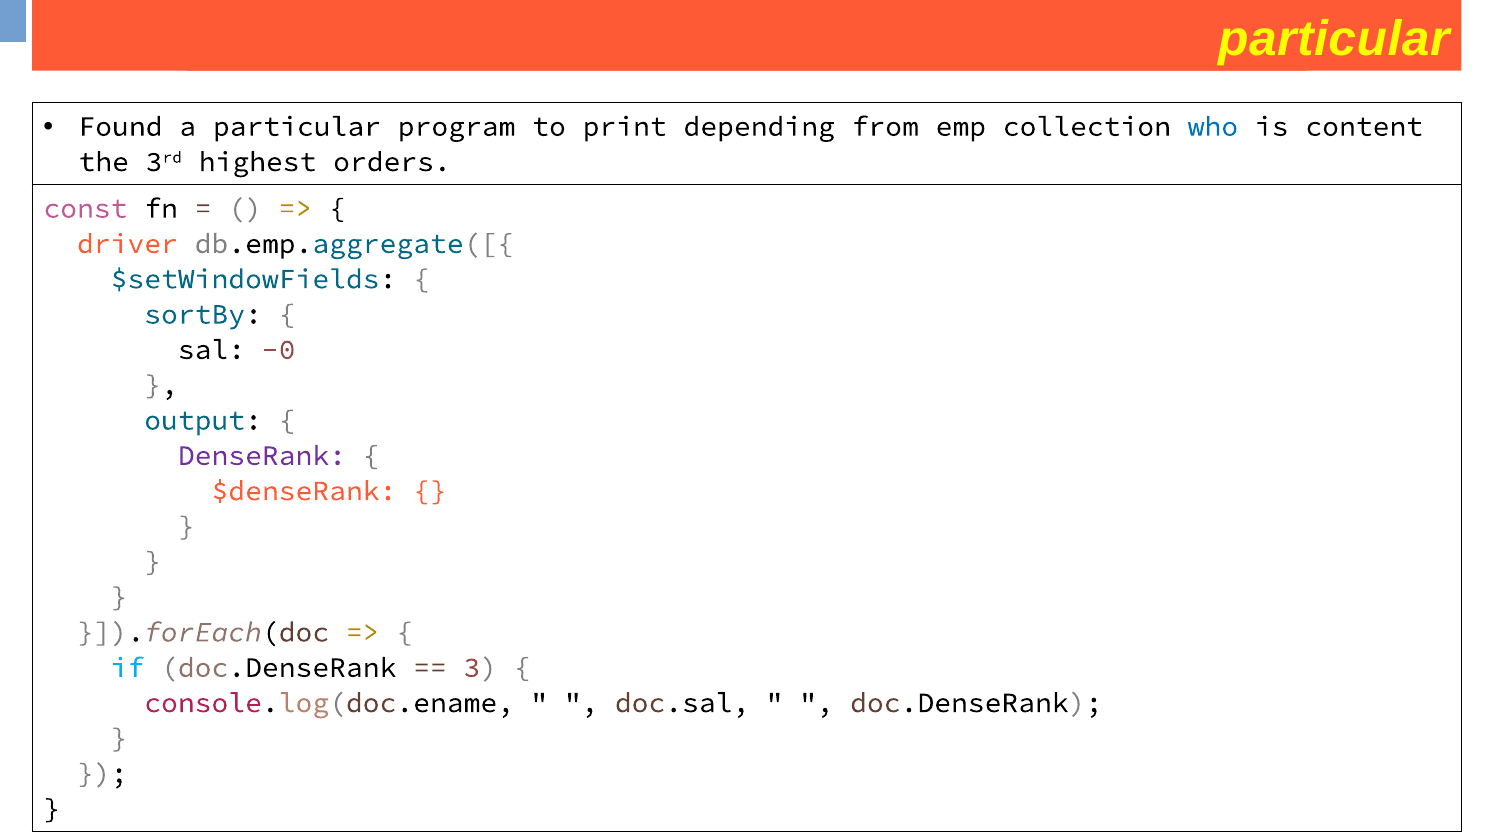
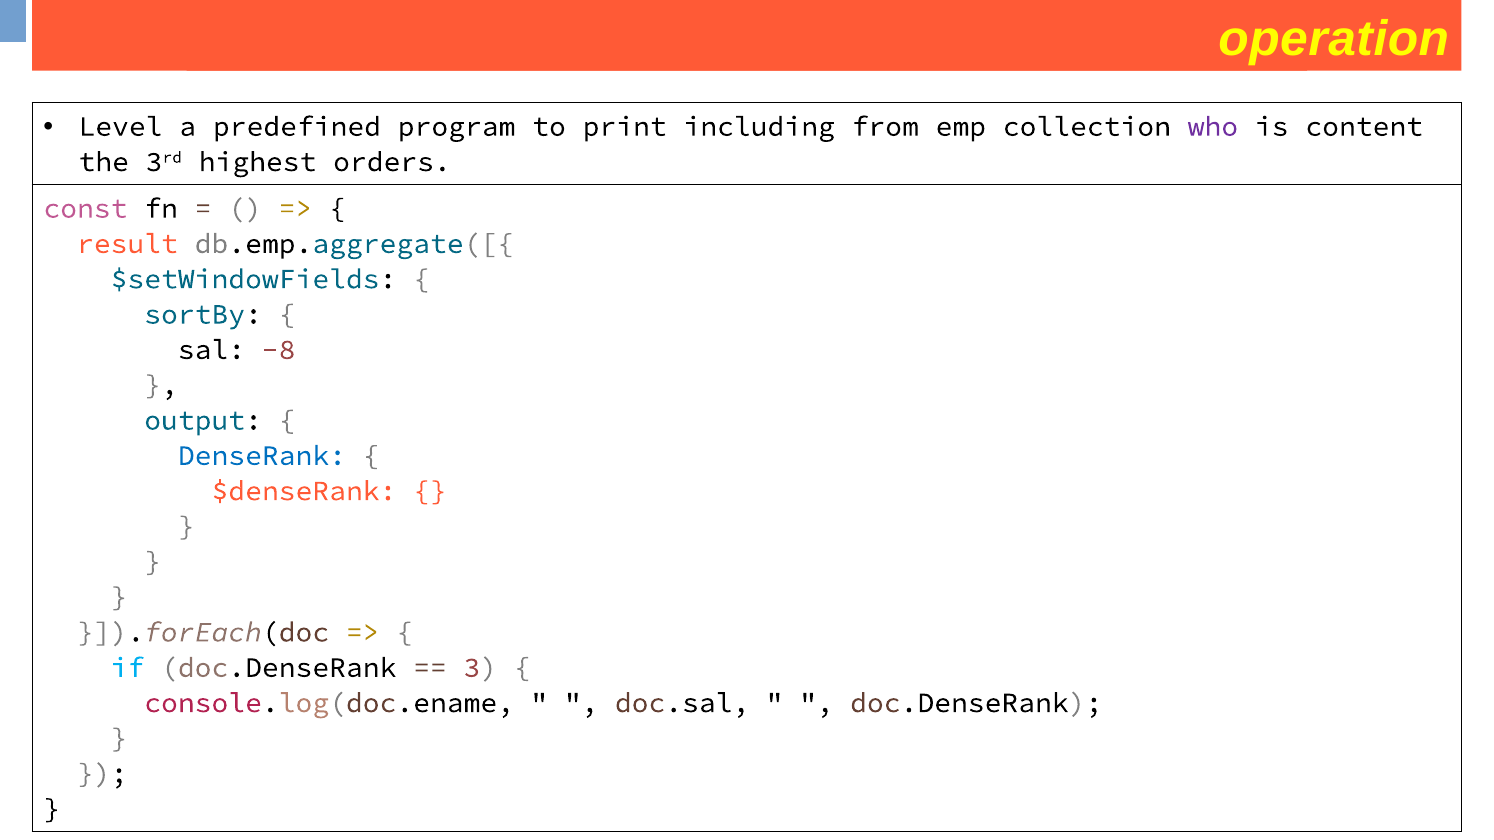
particular: particular -> operation (1334, 39)
Found: Found -> Level (120, 127)
a particular: particular -> predefined (297, 127)
depending: depending -> including (759, 127)
who colour: blue -> purple (1213, 127)
driver: driver -> result (127, 244)
-0: -0 -> -8 (279, 350)
DenseRank colour: purple -> blue (262, 456)
